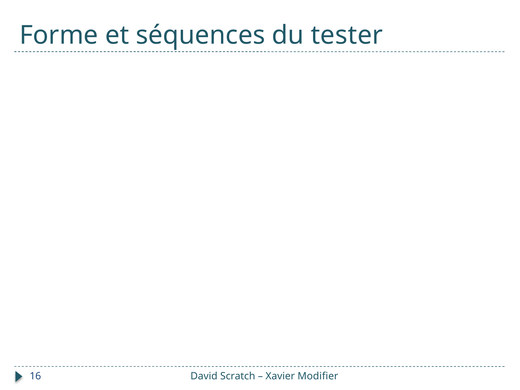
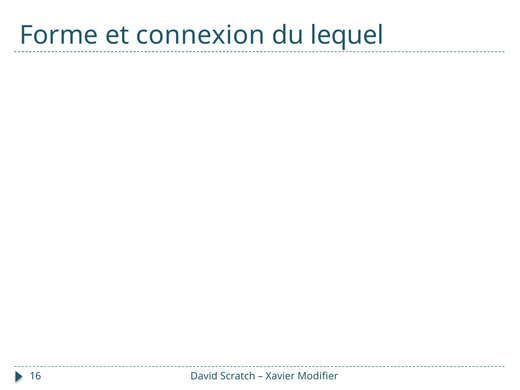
séquences: séquences -> connexion (200, 35)
tester: tester -> lequel (347, 35)
